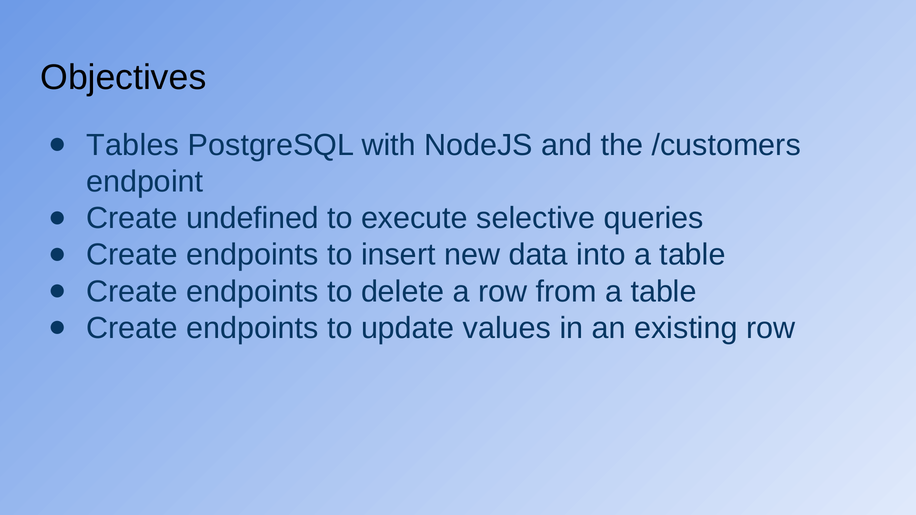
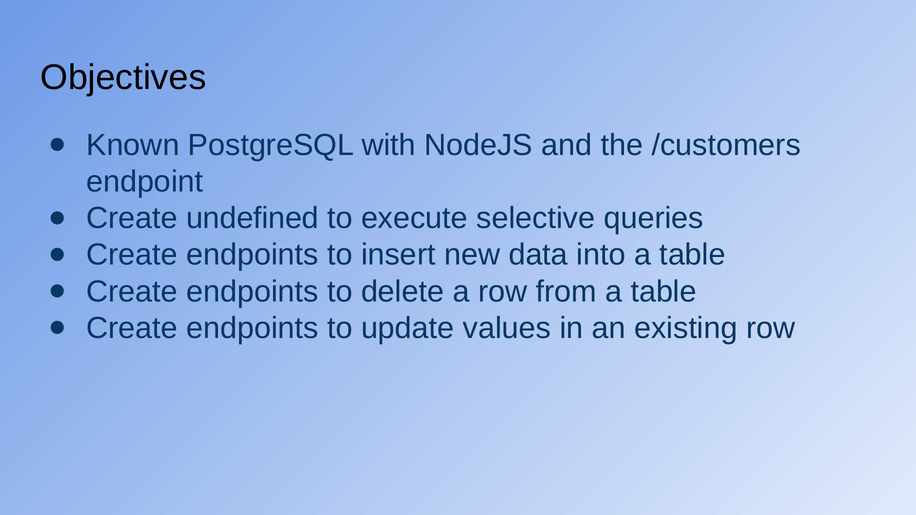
Tables: Tables -> Known (133, 145)
